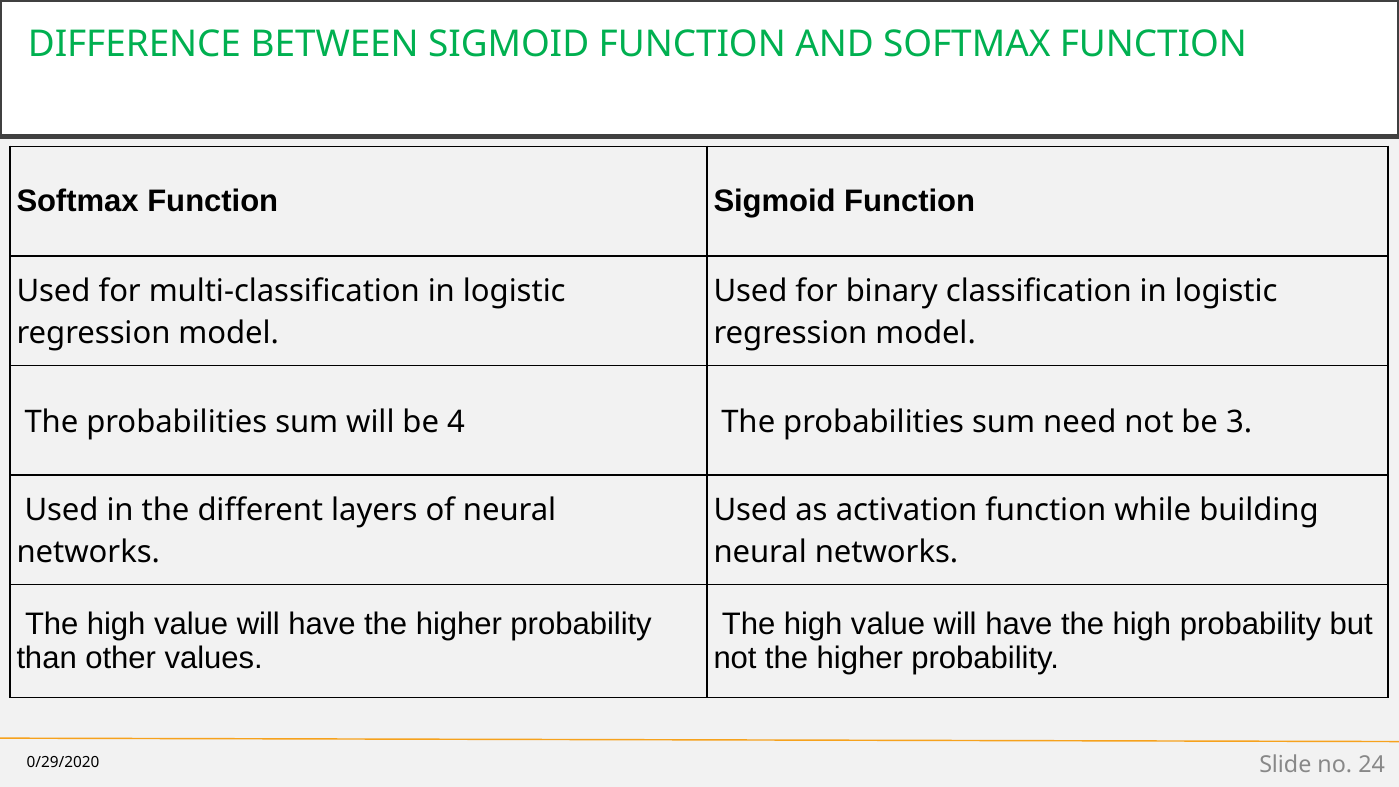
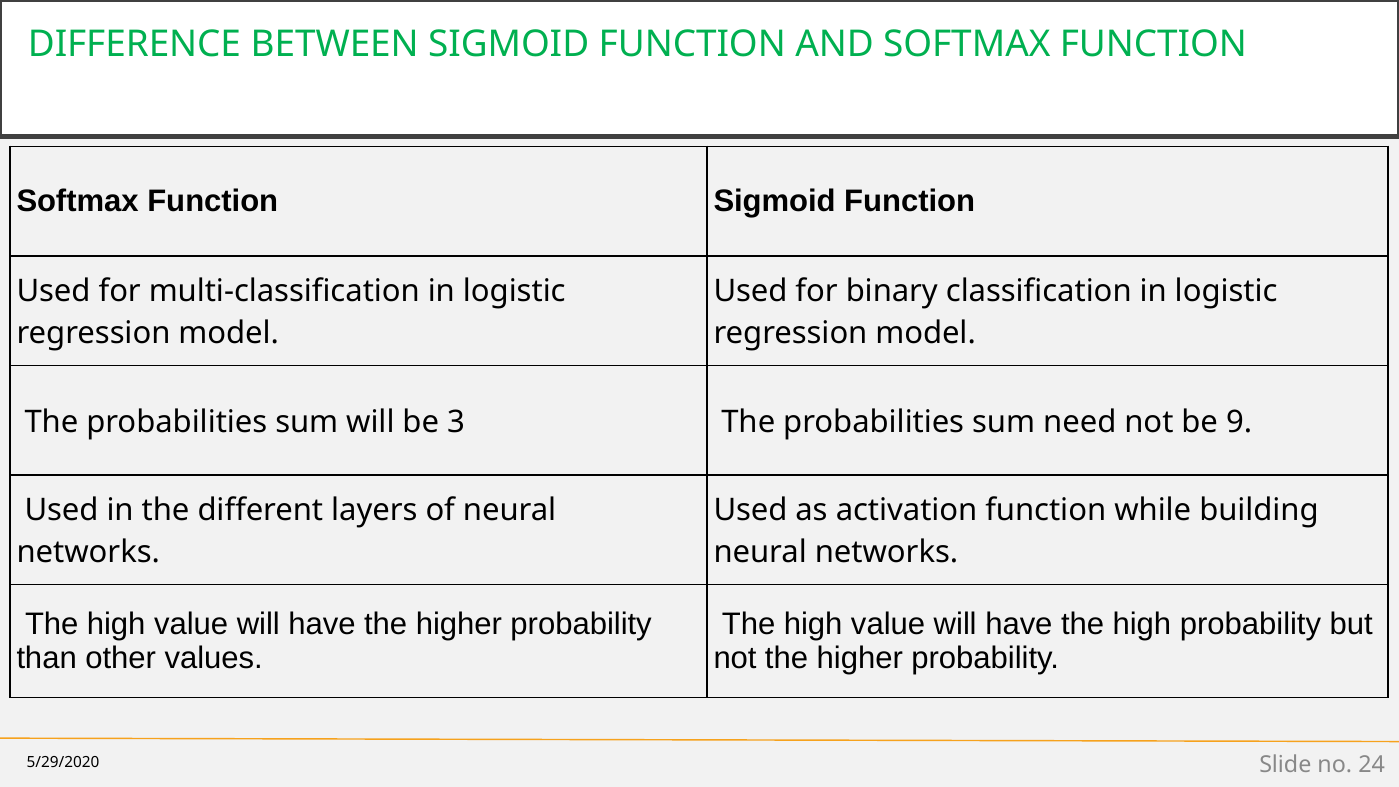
4: 4 -> 3 (456, 422)
3: 3 -> 9 (1239, 422)
0/29/2020: 0/29/2020 -> 5/29/2020 (63, 762)
